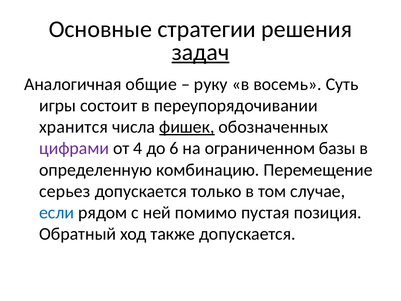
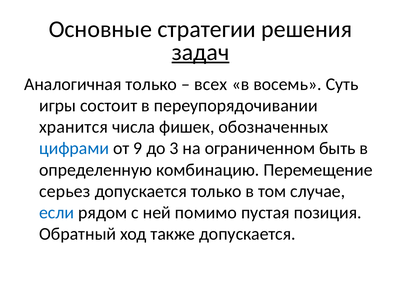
Аналогичная общие: общие -> только (151, 84)
руку: руку -> всех (211, 84)
фишек underline: present -> none (187, 127)
цифрами colour: purple -> blue (74, 148)
4: 4 -> 9 (138, 148)
6: 6 -> 3 (174, 148)
базы: базы -> быть (337, 148)
